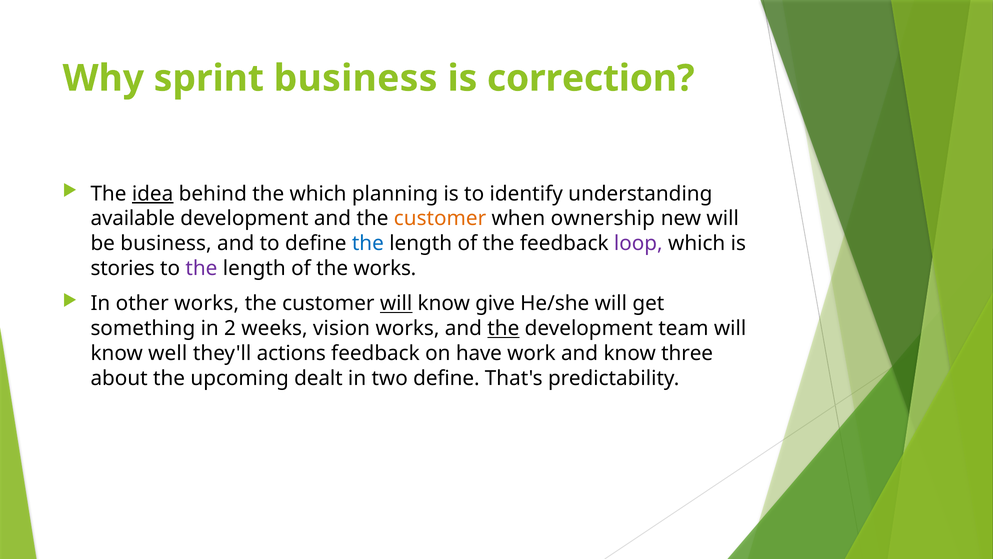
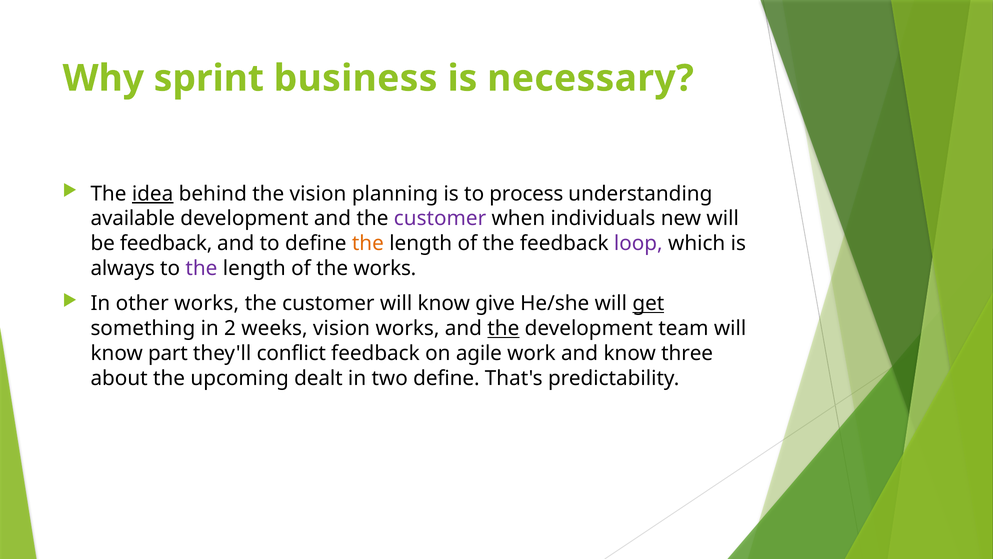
correction: correction -> necessary (590, 78)
the which: which -> vision (318, 194)
identify: identify -> process (526, 194)
customer colour: orange -> purple (440, 218)
ownership: ownership -> individuals (603, 218)
be business: business -> feedback (166, 243)
the colour: blue -> orange (368, 243)
stories: stories -> always (123, 268)
will underline: present -> none (396, 303)
get underline: none -> present (648, 303)
well: well -> part (168, 353)
actions: actions -> conflict (291, 353)
have: have -> agile (479, 353)
